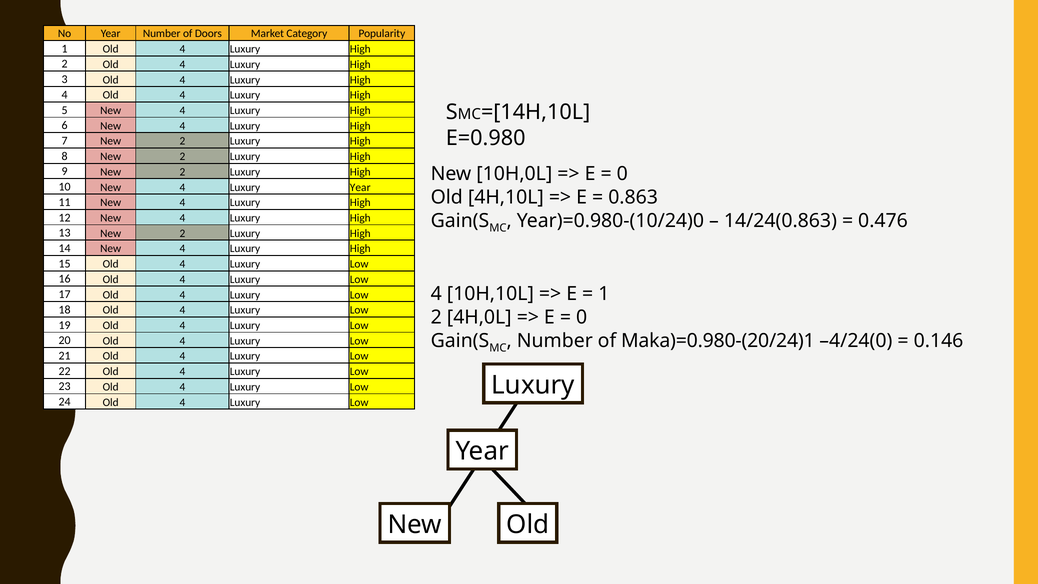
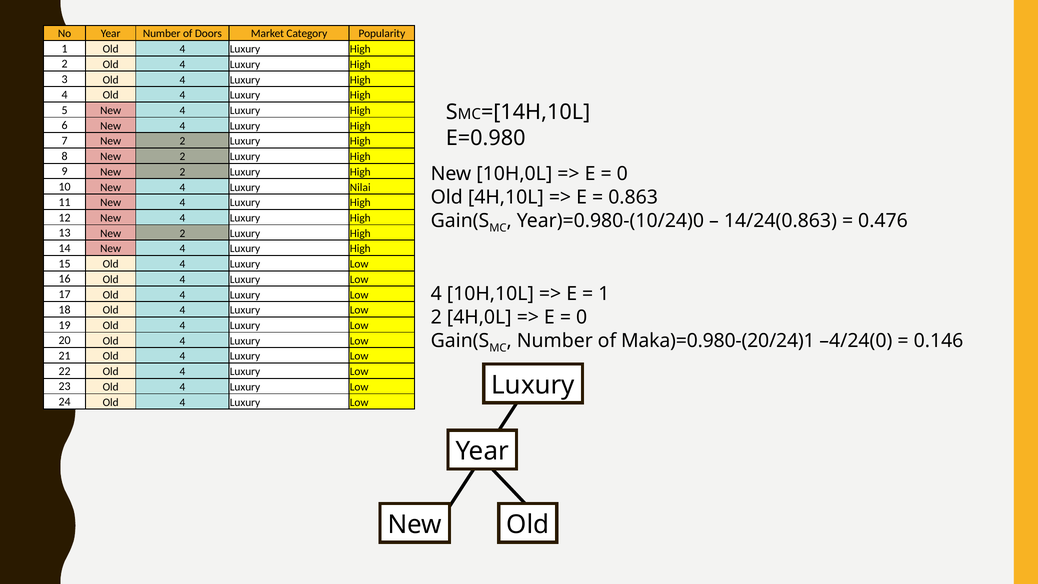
4 Luxury Year: Year -> Nilai (360, 187)
